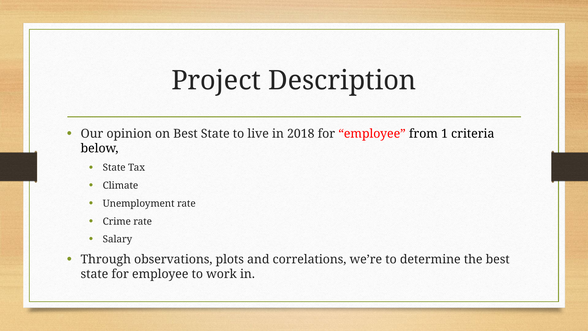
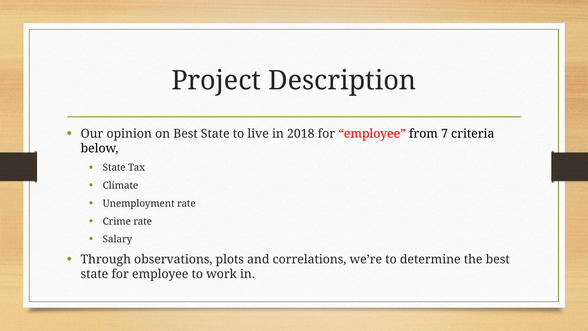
1: 1 -> 7 (445, 134)
